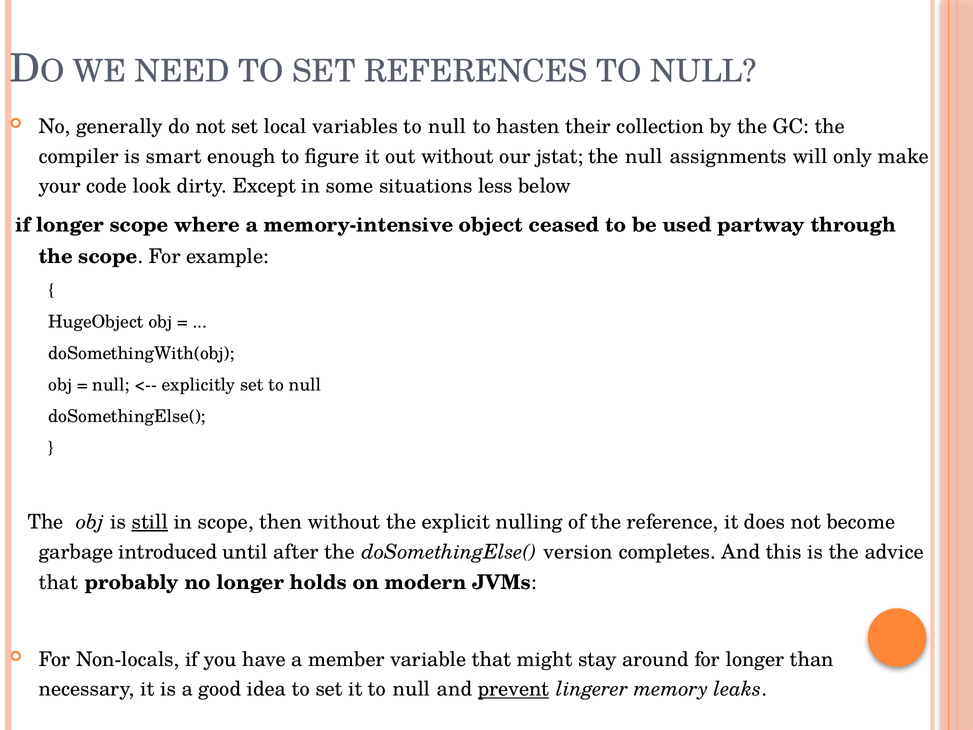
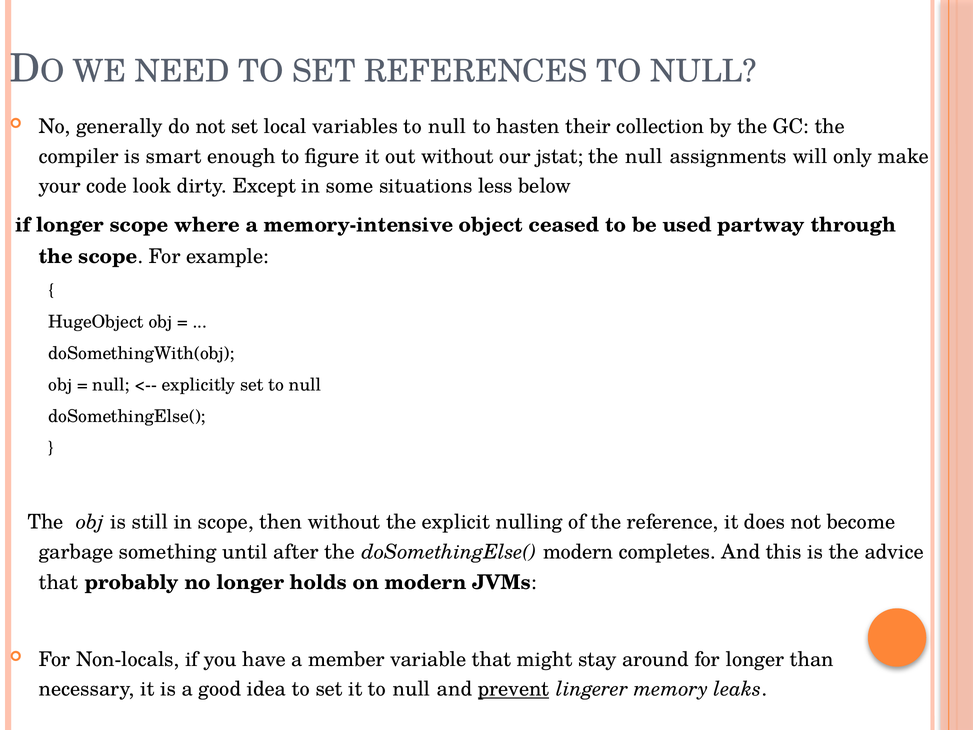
still underline: present -> none (150, 522)
introduced: introduced -> something (168, 552)
doSomethingElse( version: version -> modern (578, 552)
